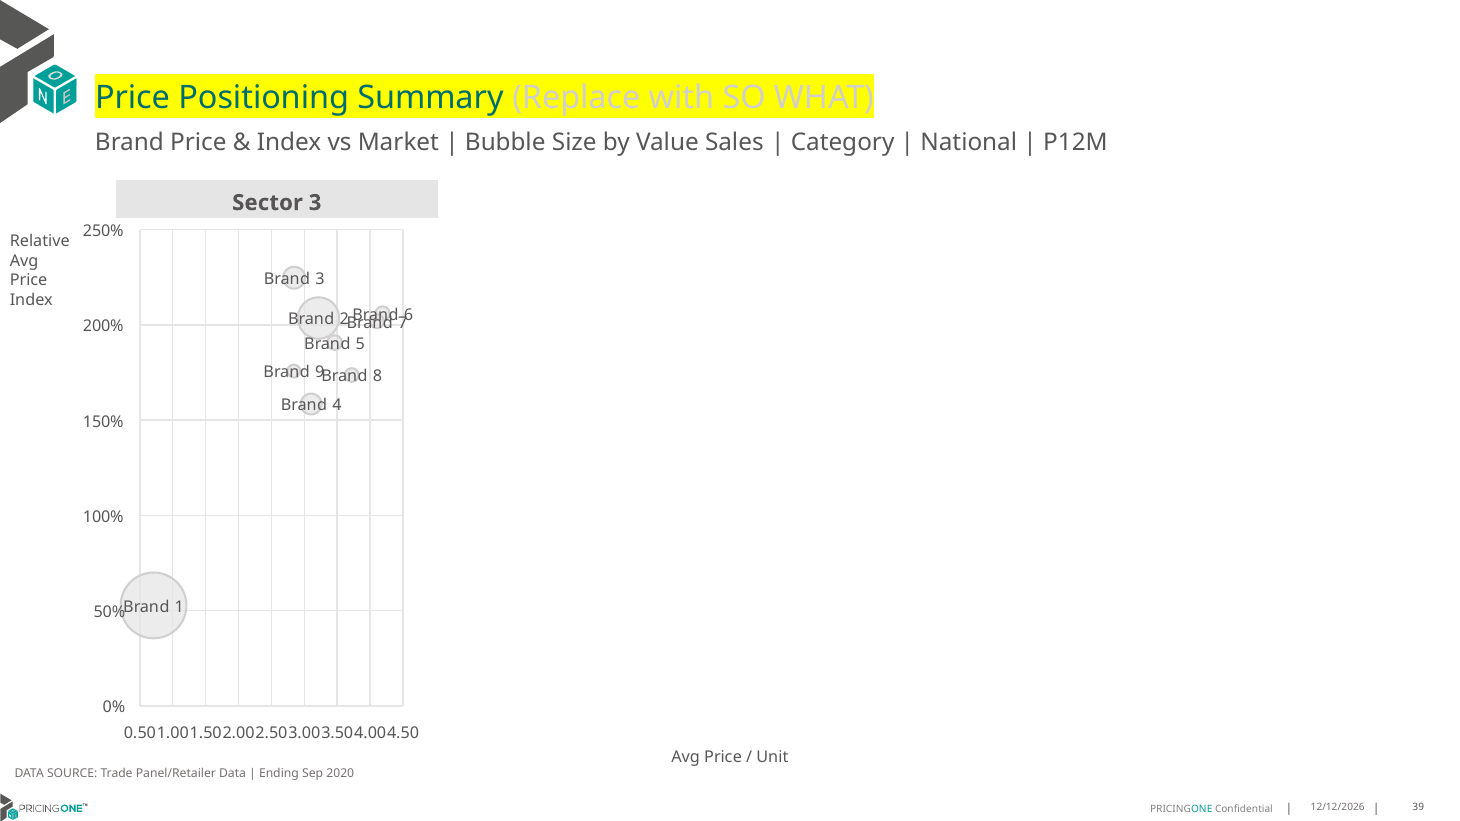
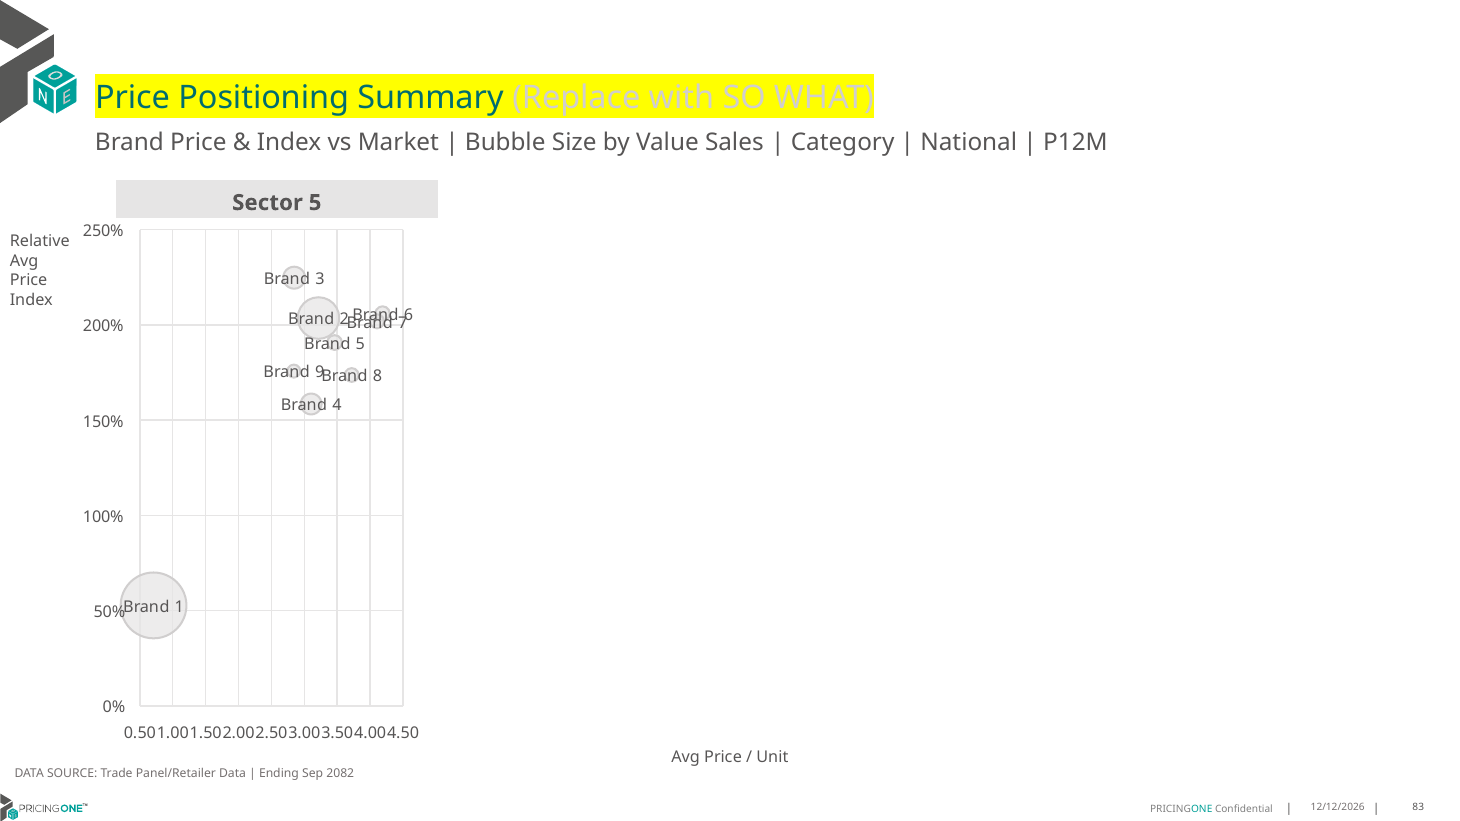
Sector 3: 3 -> 5 (315, 203)
2020: 2020 -> 2082 (340, 774)
39: 39 -> 83 (1418, 807)
